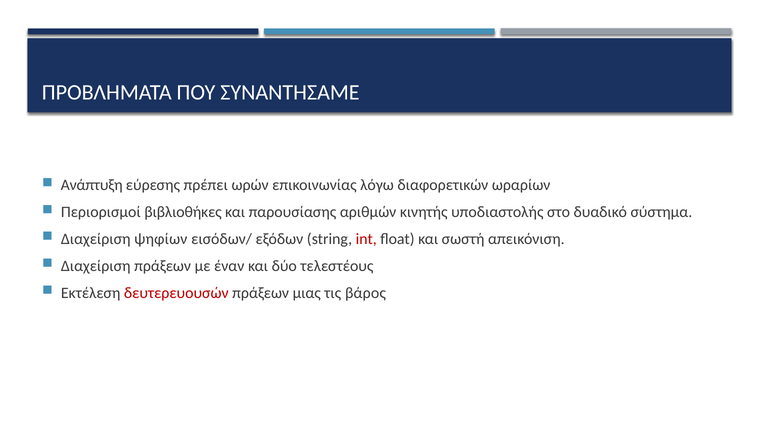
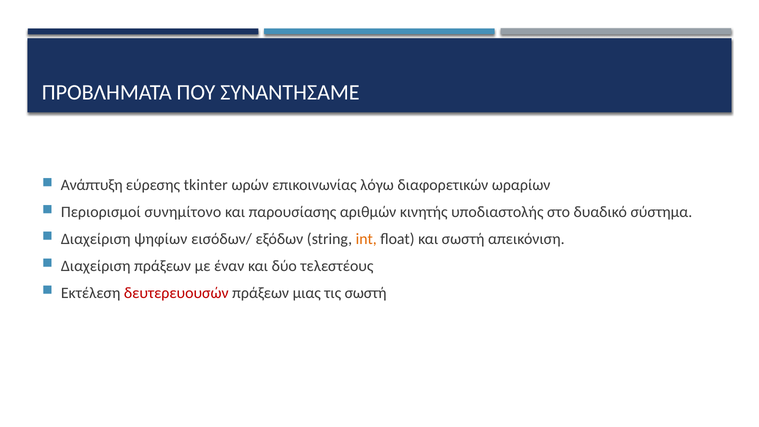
πρέπει: πρέπει -> tkinter (206, 185)
βιβλιοθήκες: βιβλιοθήκες -> συνημίτονο (183, 212)
int colour: red -> orange (366, 239)
τις βάρος: βάρος -> σωστή (366, 293)
